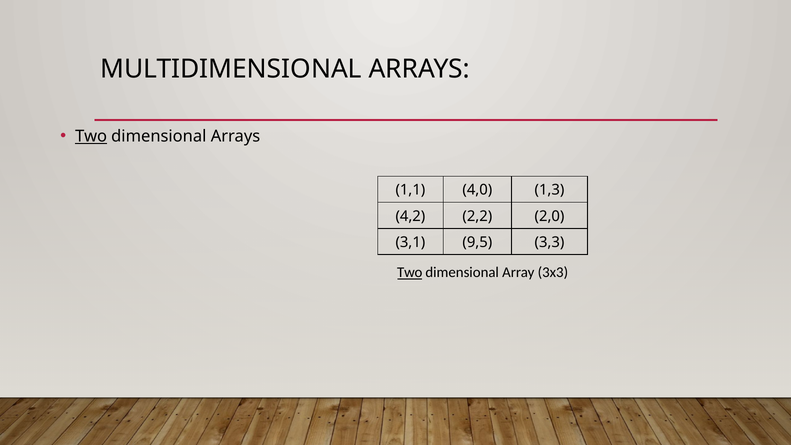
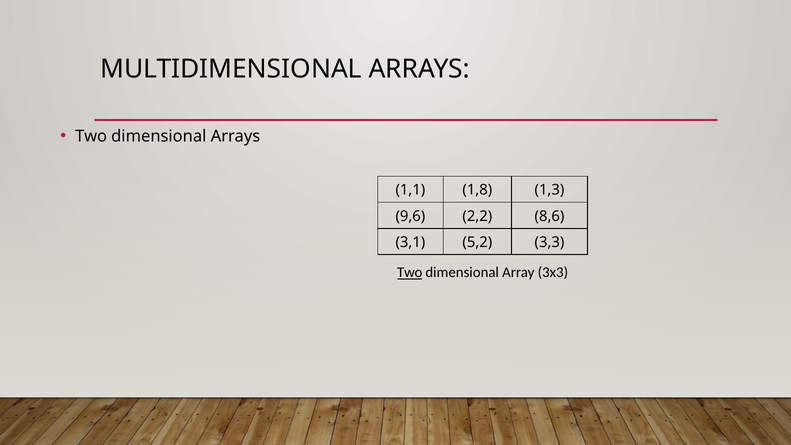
Two underline: present -> none (91, 136)
4,0: 4,0 -> 1,8 (477, 190)
4,2: 4,2 -> 9,6 (410, 216)
2,0: 2,0 -> 8,6 (549, 216)
9,5: 9,5 -> 5,2 (477, 242)
